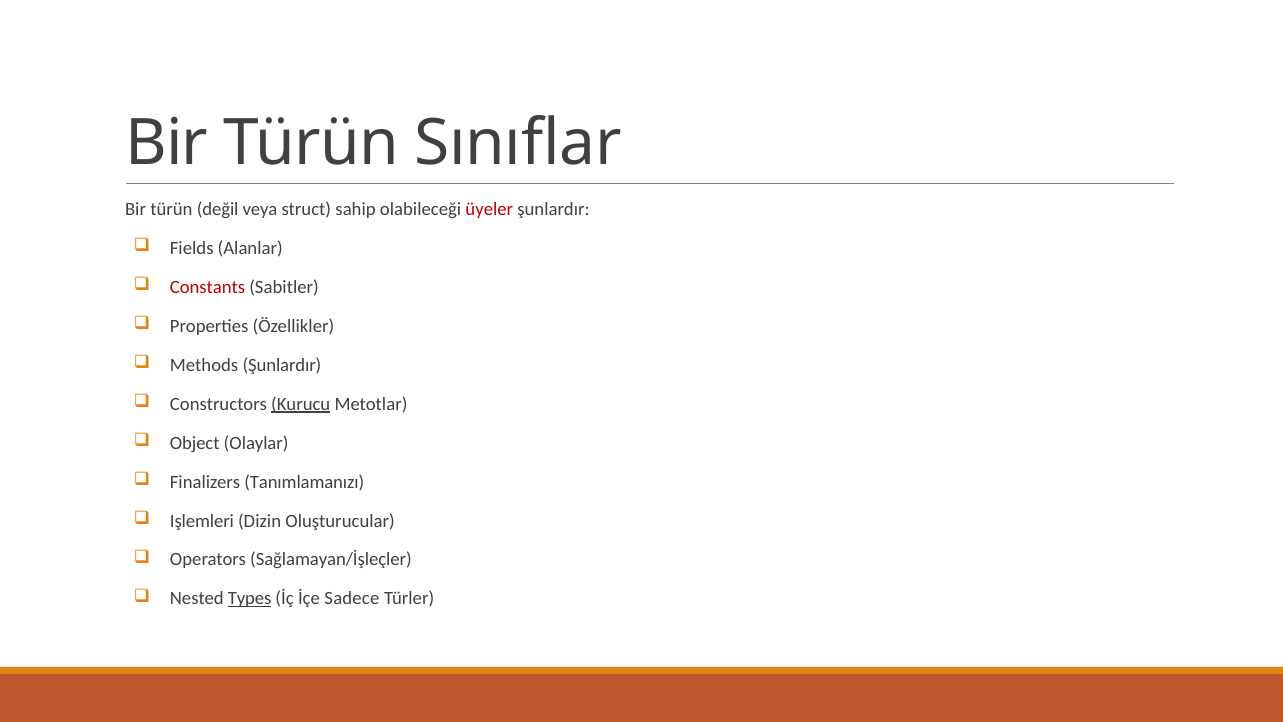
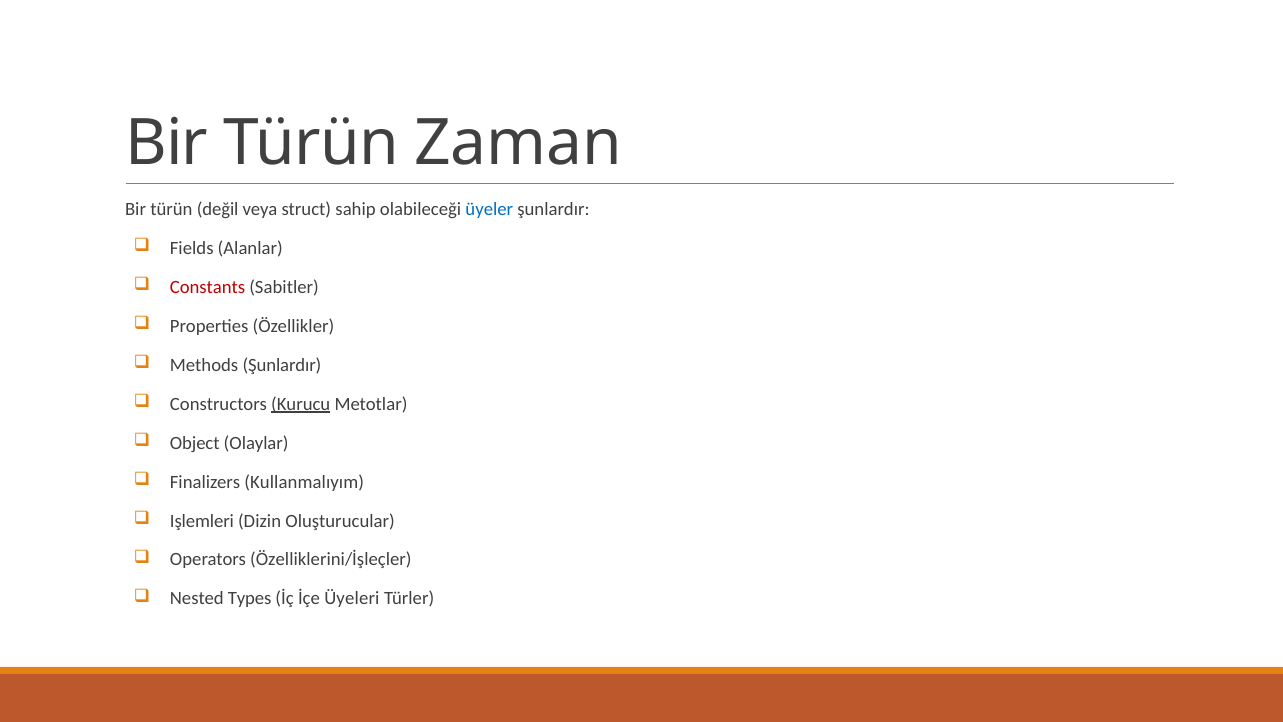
Sınıflar: Sınıflar -> Zaman (518, 144)
üyeler colour: red -> blue (489, 209)
Tanımlamanızı: Tanımlamanızı -> Kullanmalıyım (304, 482)
Sağlamayan/İşleçler: Sağlamayan/İşleçler -> Özelliklerini/İşleçler (331, 560)
Types underline: present -> none (250, 598)
Sadece: Sadece -> Üyeleri (352, 598)
